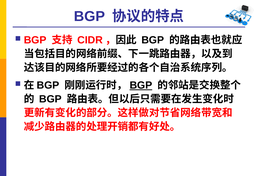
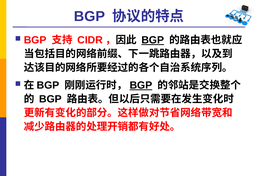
BGP underline: none -> present (153, 40)
